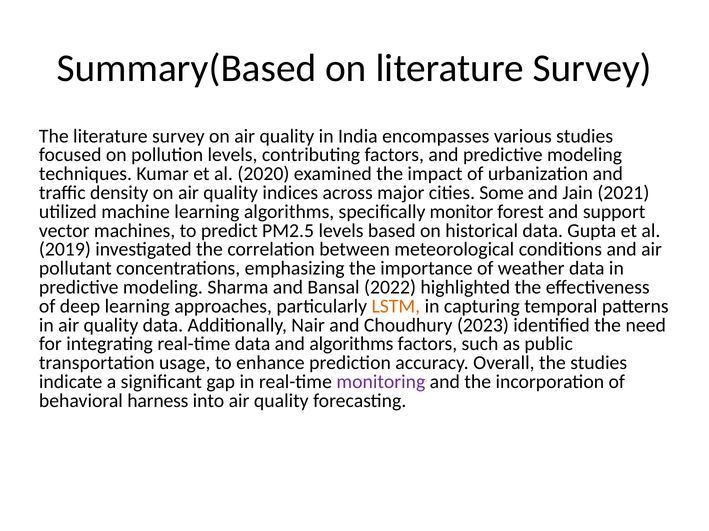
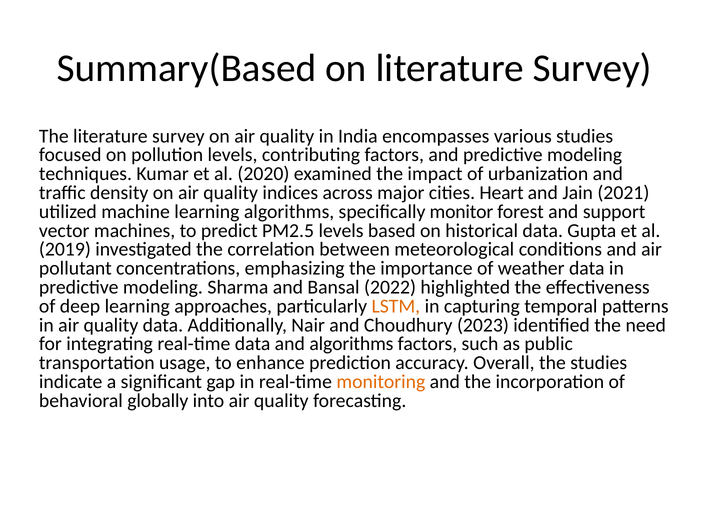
Some: Some -> Heart (502, 193)
monitoring colour: purple -> orange (381, 382)
harness: harness -> globally (158, 401)
